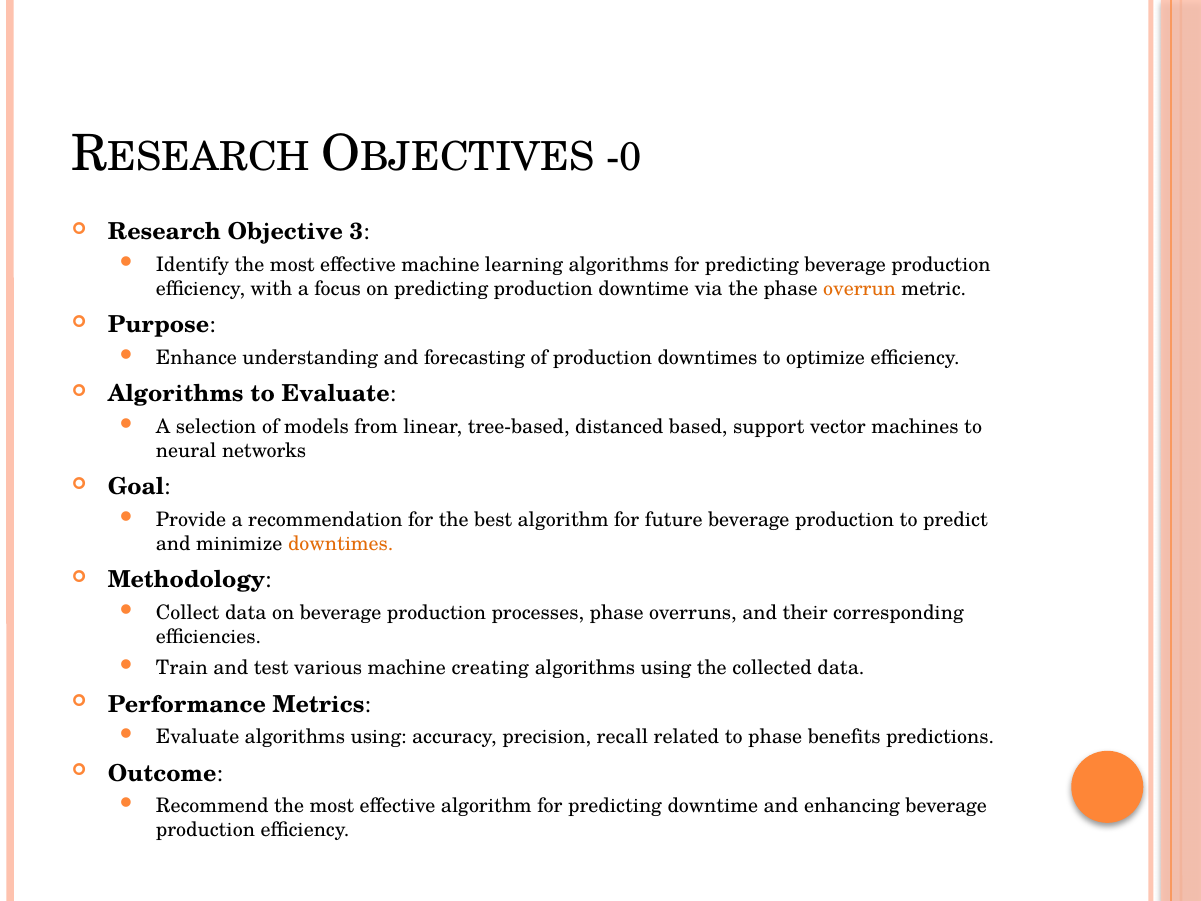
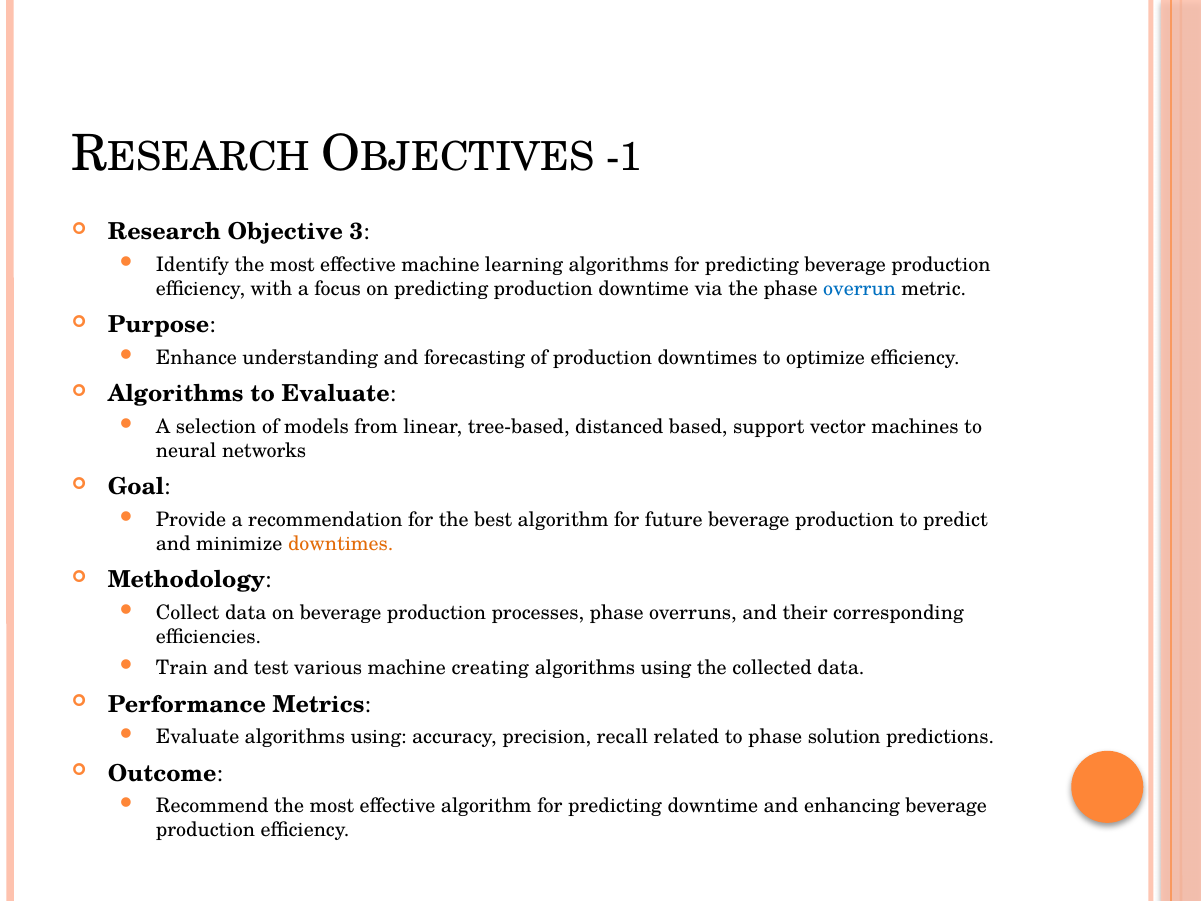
-0: -0 -> -1 (624, 157)
overrun colour: orange -> blue (860, 289)
benefits: benefits -> solution (844, 737)
